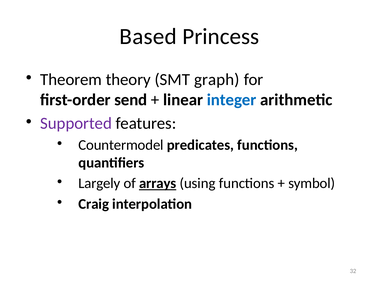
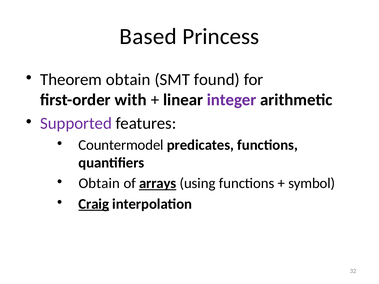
Theorem theory: theory -> obtain (128, 80)
graph: graph -> found (217, 80)
send: send -> with (131, 100)
integer colour: blue -> purple (232, 100)
Largely: Largely -> Obtain (99, 184)
Craig underline: none -> present (94, 204)
